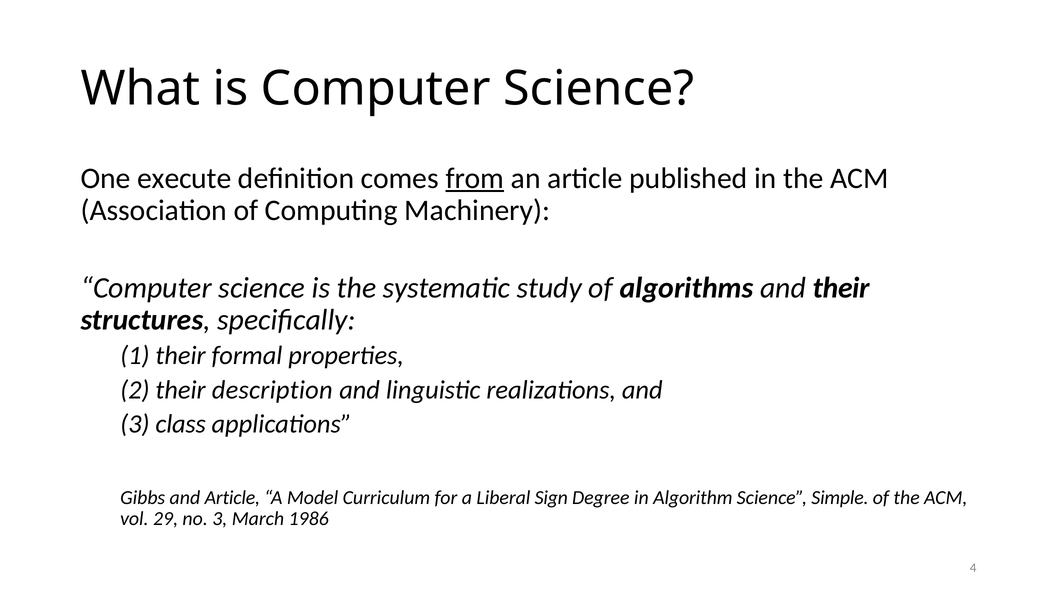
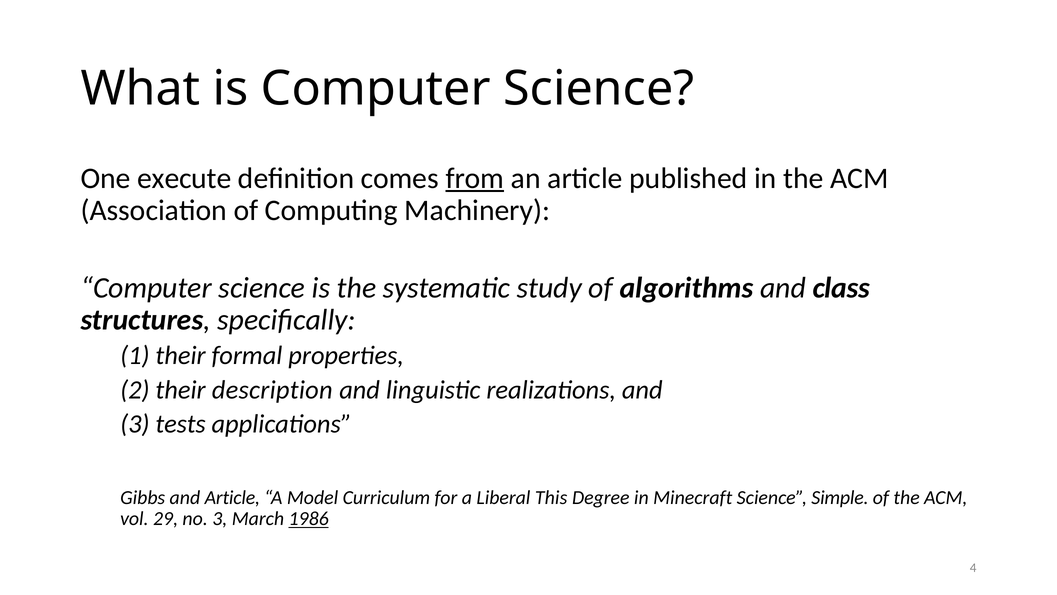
and their: their -> class (841, 287)
class: class -> tests (181, 424)
Sign: Sign -> This (551, 497)
Algorithm: Algorithm -> Minecraft (693, 497)
1986 underline: none -> present (309, 519)
